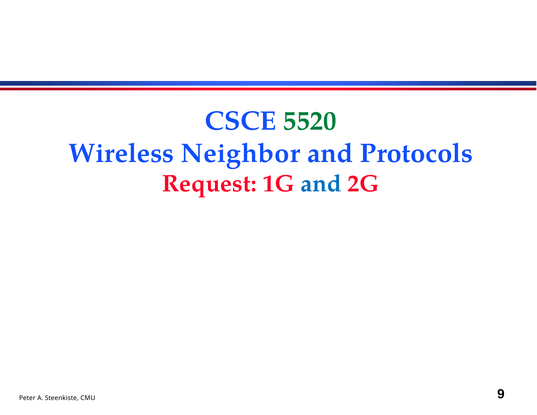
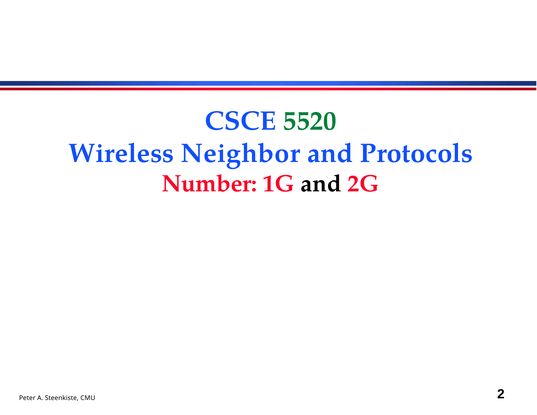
Request: Request -> Number (210, 184)
and colour: blue -> black (321, 184)
9: 9 -> 2 (501, 394)
